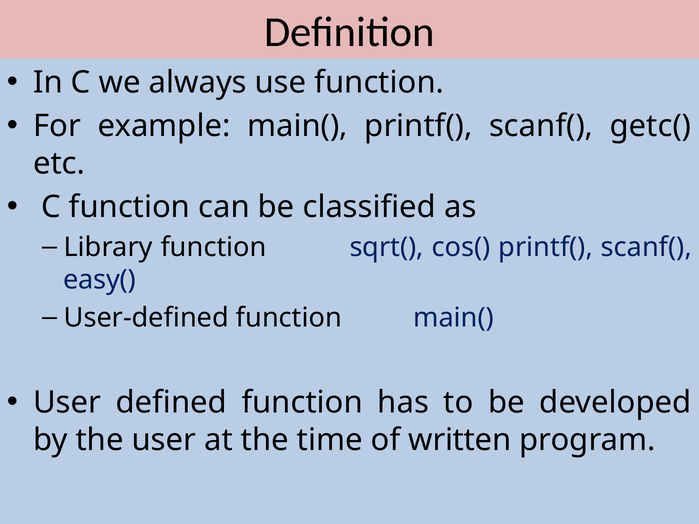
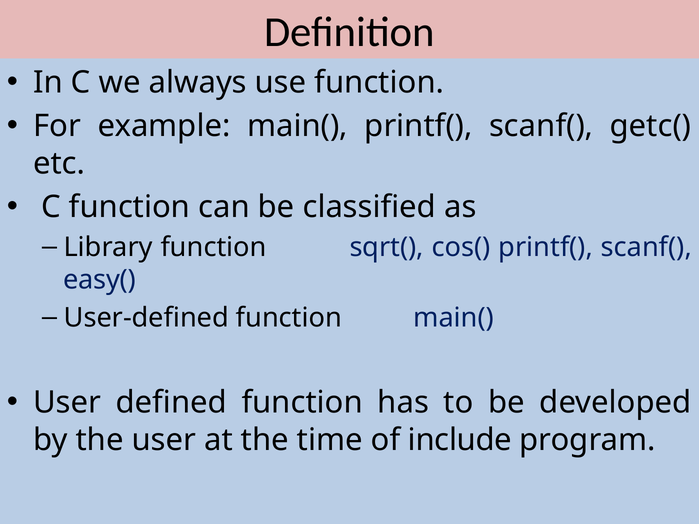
written: written -> include (460, 440)
